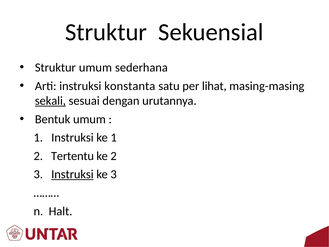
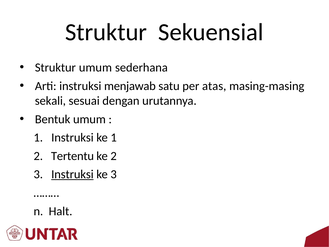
konstanta: konstanta -> menjawab (130, 86)
lihat: lihat -> atas (214, 86)
sekali underline: present -> none (50, 101)
